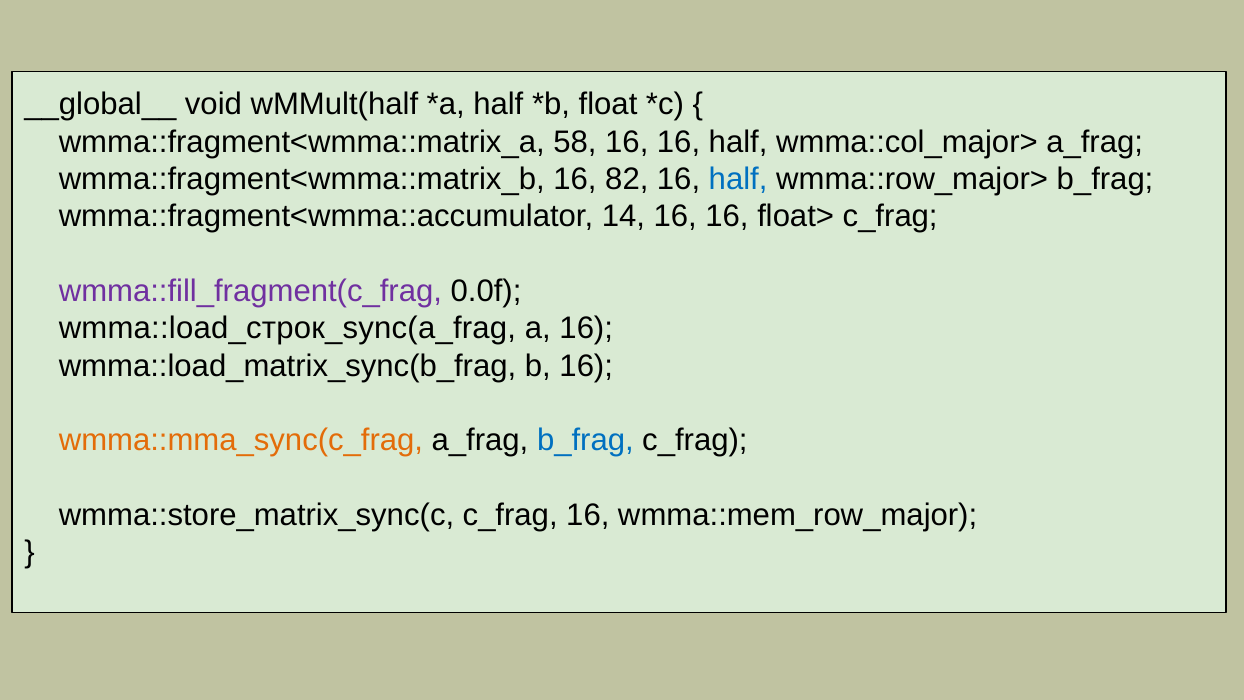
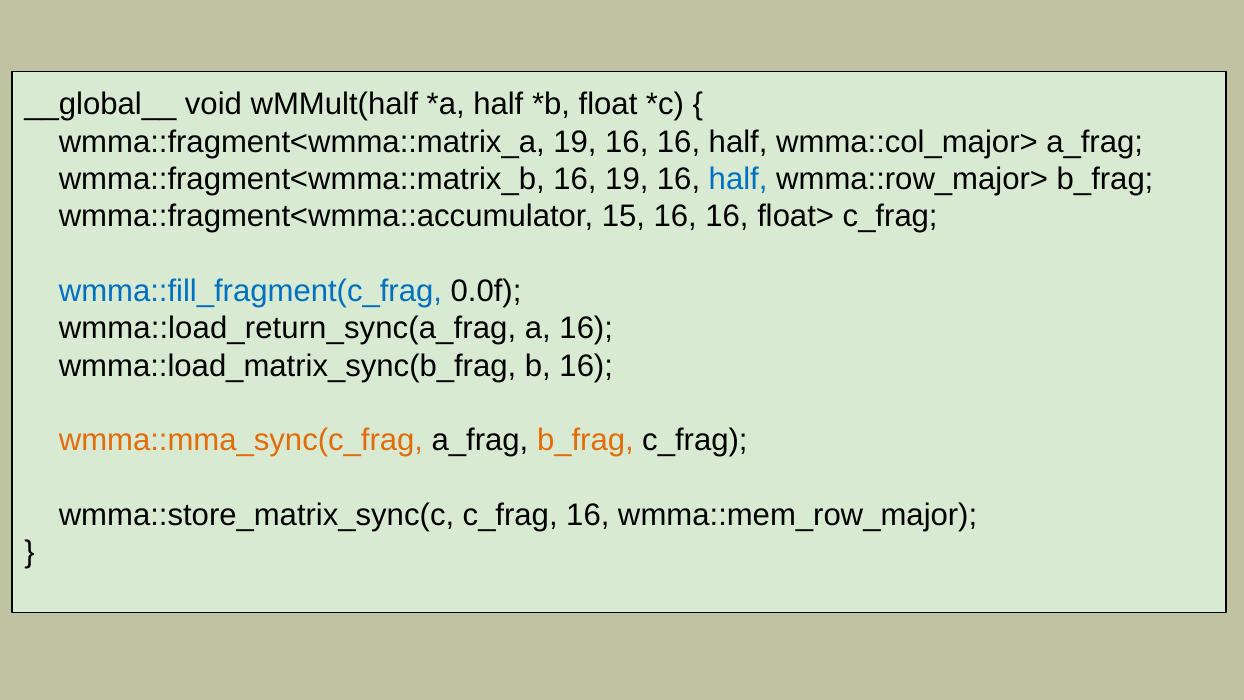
wmma::fragment<wmma::matrix_a 58: 58 -> 19 (575, 142)
16 82: 82 -> 19 (627, 179)
14: 14 -> 15 (623, 217)
wmma::fill_fragment(c_frag colour: purple -> blue (250, 291)
wmma::load_строк_sync(a_frag: wmma::load_строк_sync(a_frag -> wmma::load_return_sync(a_frag (287, 329)
b_frag colour: blue -> orange (585, 440)
